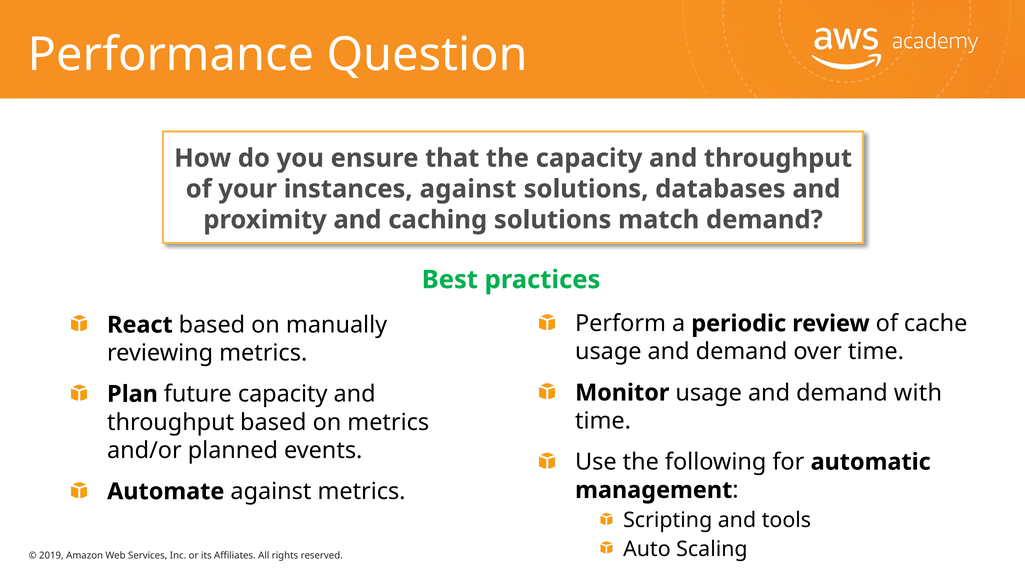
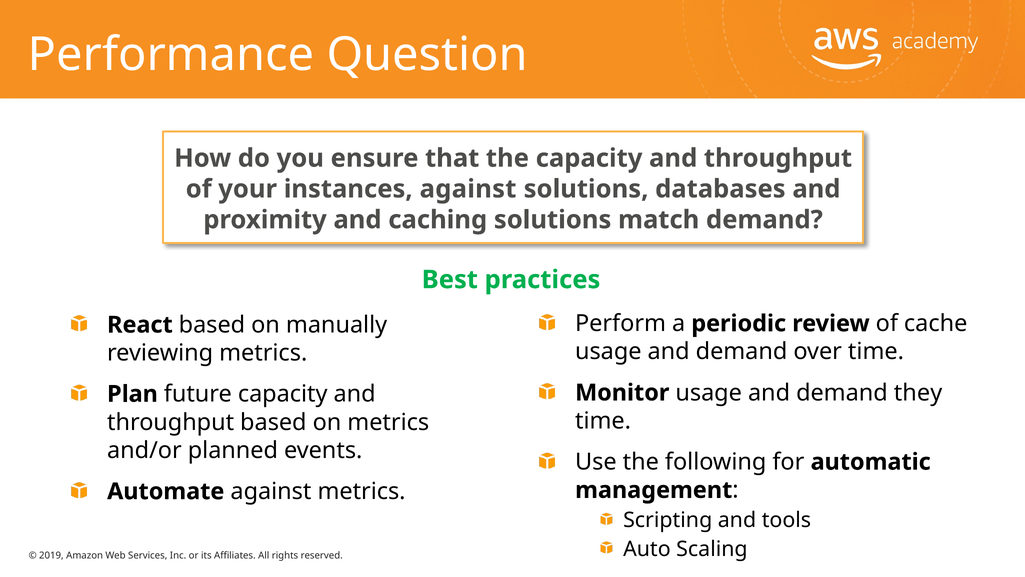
with: with -> they (918, 392)
